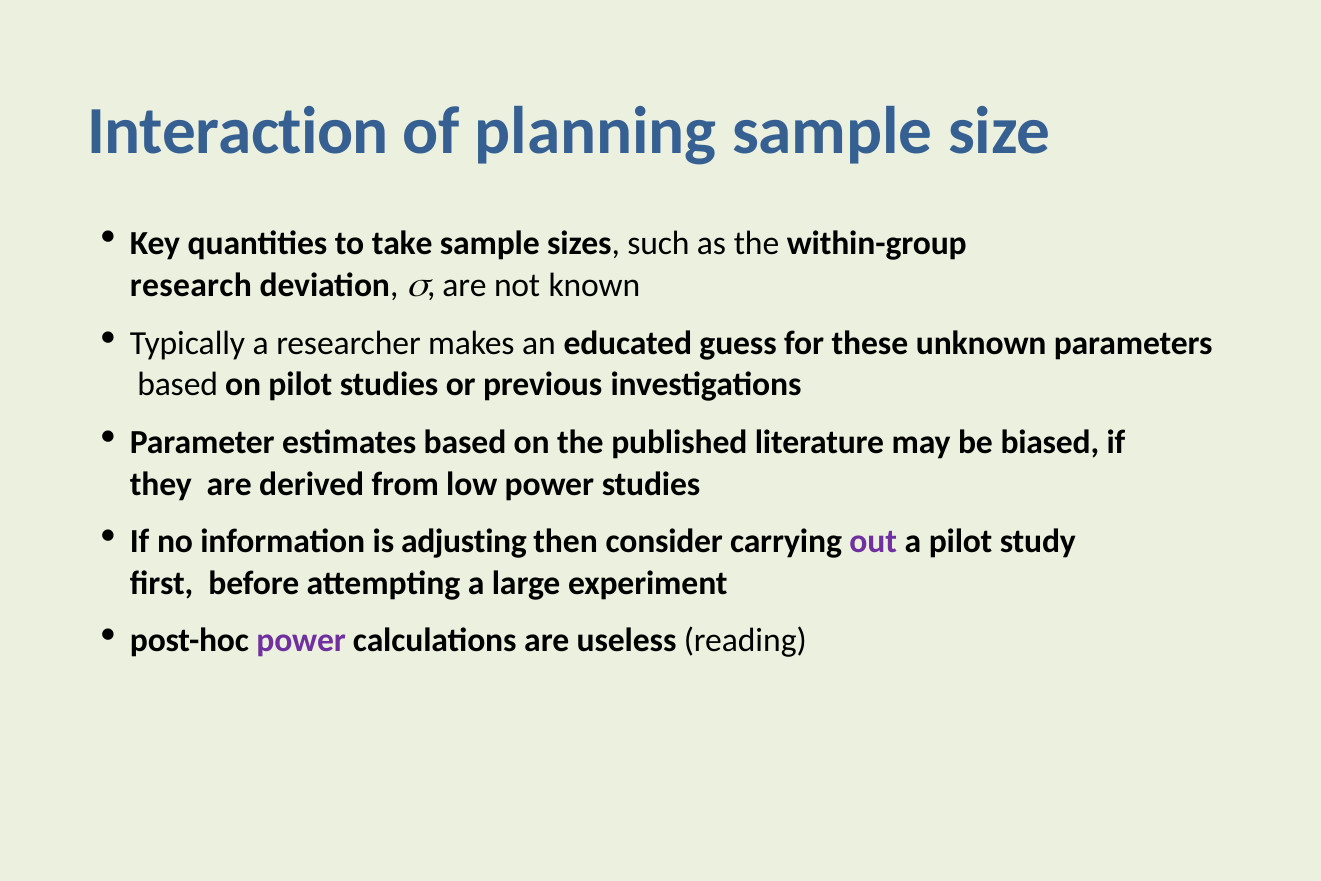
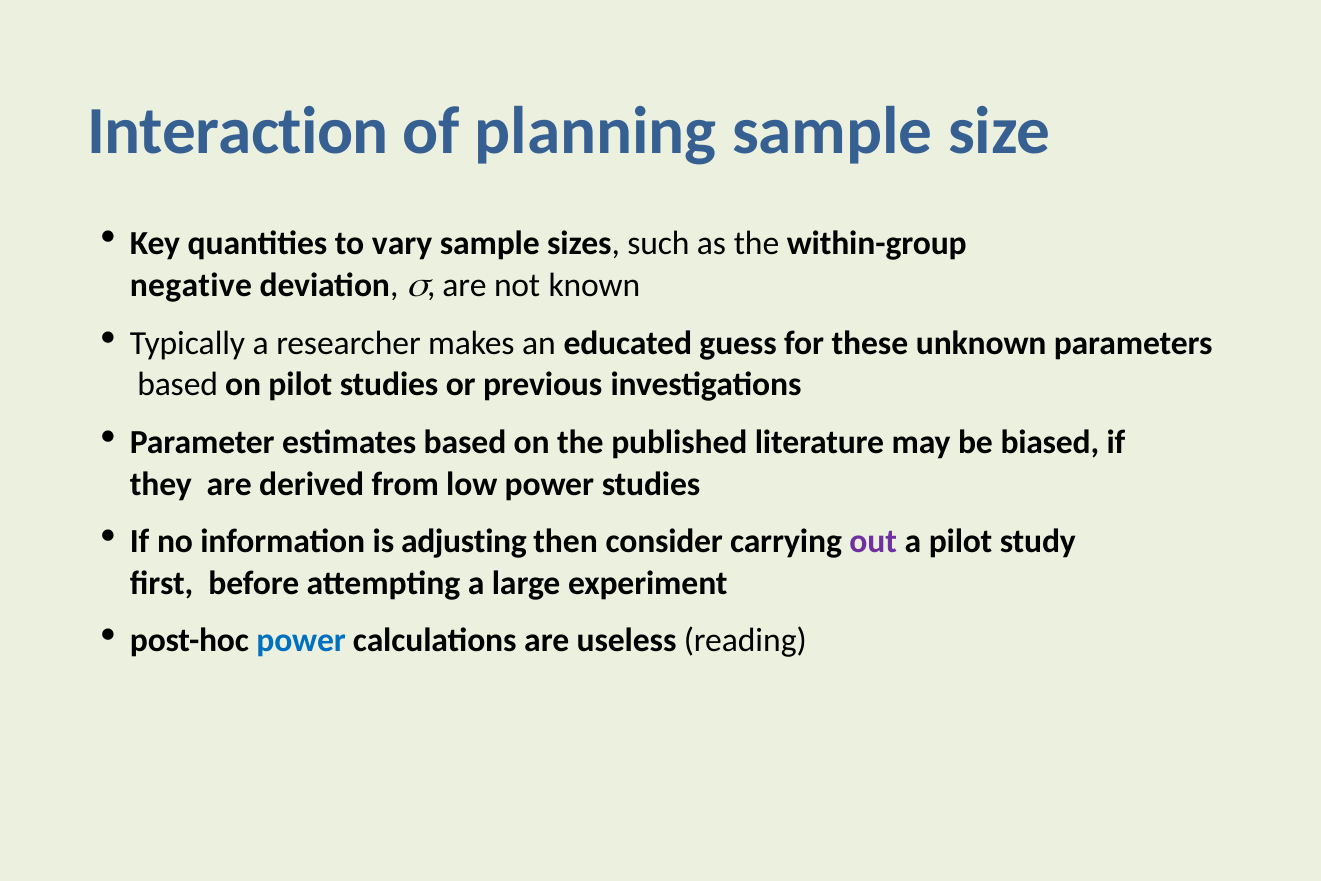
take: take -> vary (402, 243)
research: research -> negative (191, 286)
power colour: purple -> blue (301, 641)
